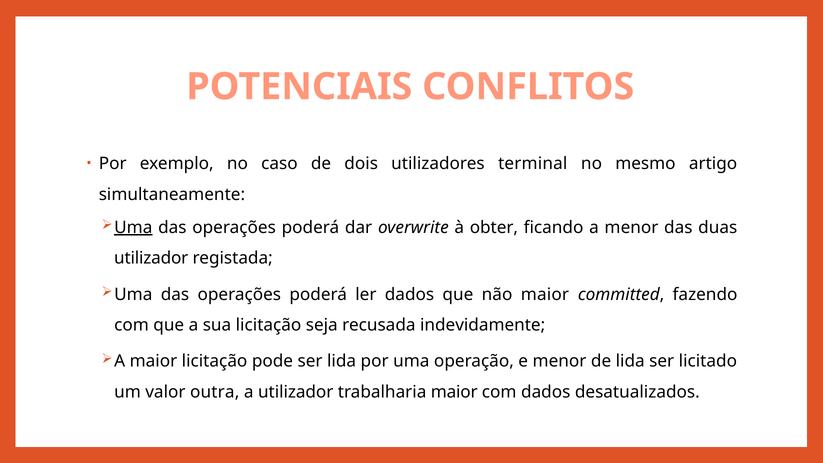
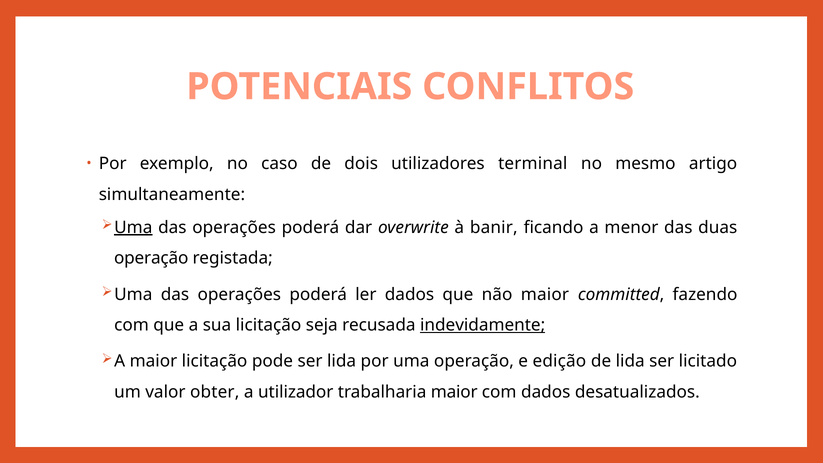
obter: obter -> banir (494, 227)
utilizador: utilizador -> operação (151, 258)
indevidamente underline: none -> present (483, 325)
e menor: menor -> edição (559, 361)
outra: outra -> obter (215, 392)
